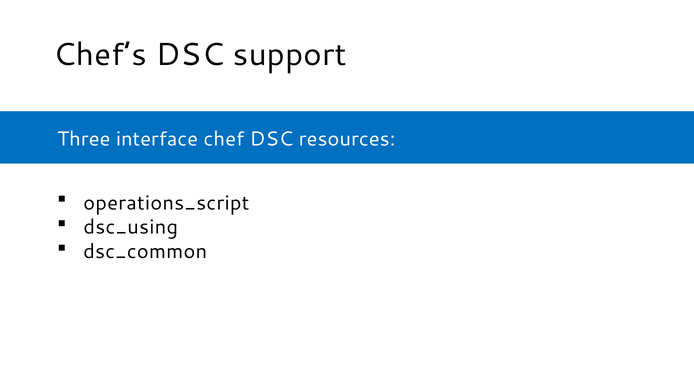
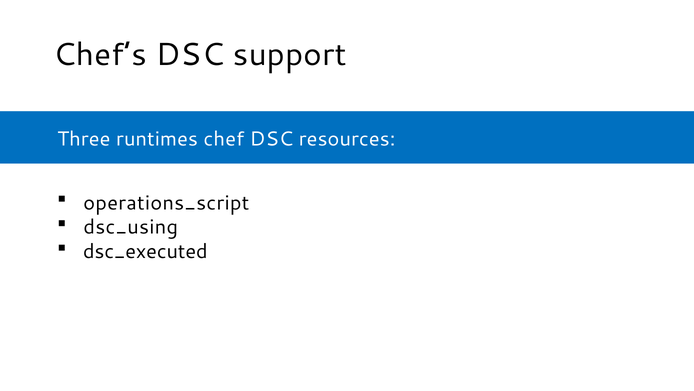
interface: interface -> runtimes (157, 139)
dsc_common: dsc_common -> dsc_executed (145, 251)
